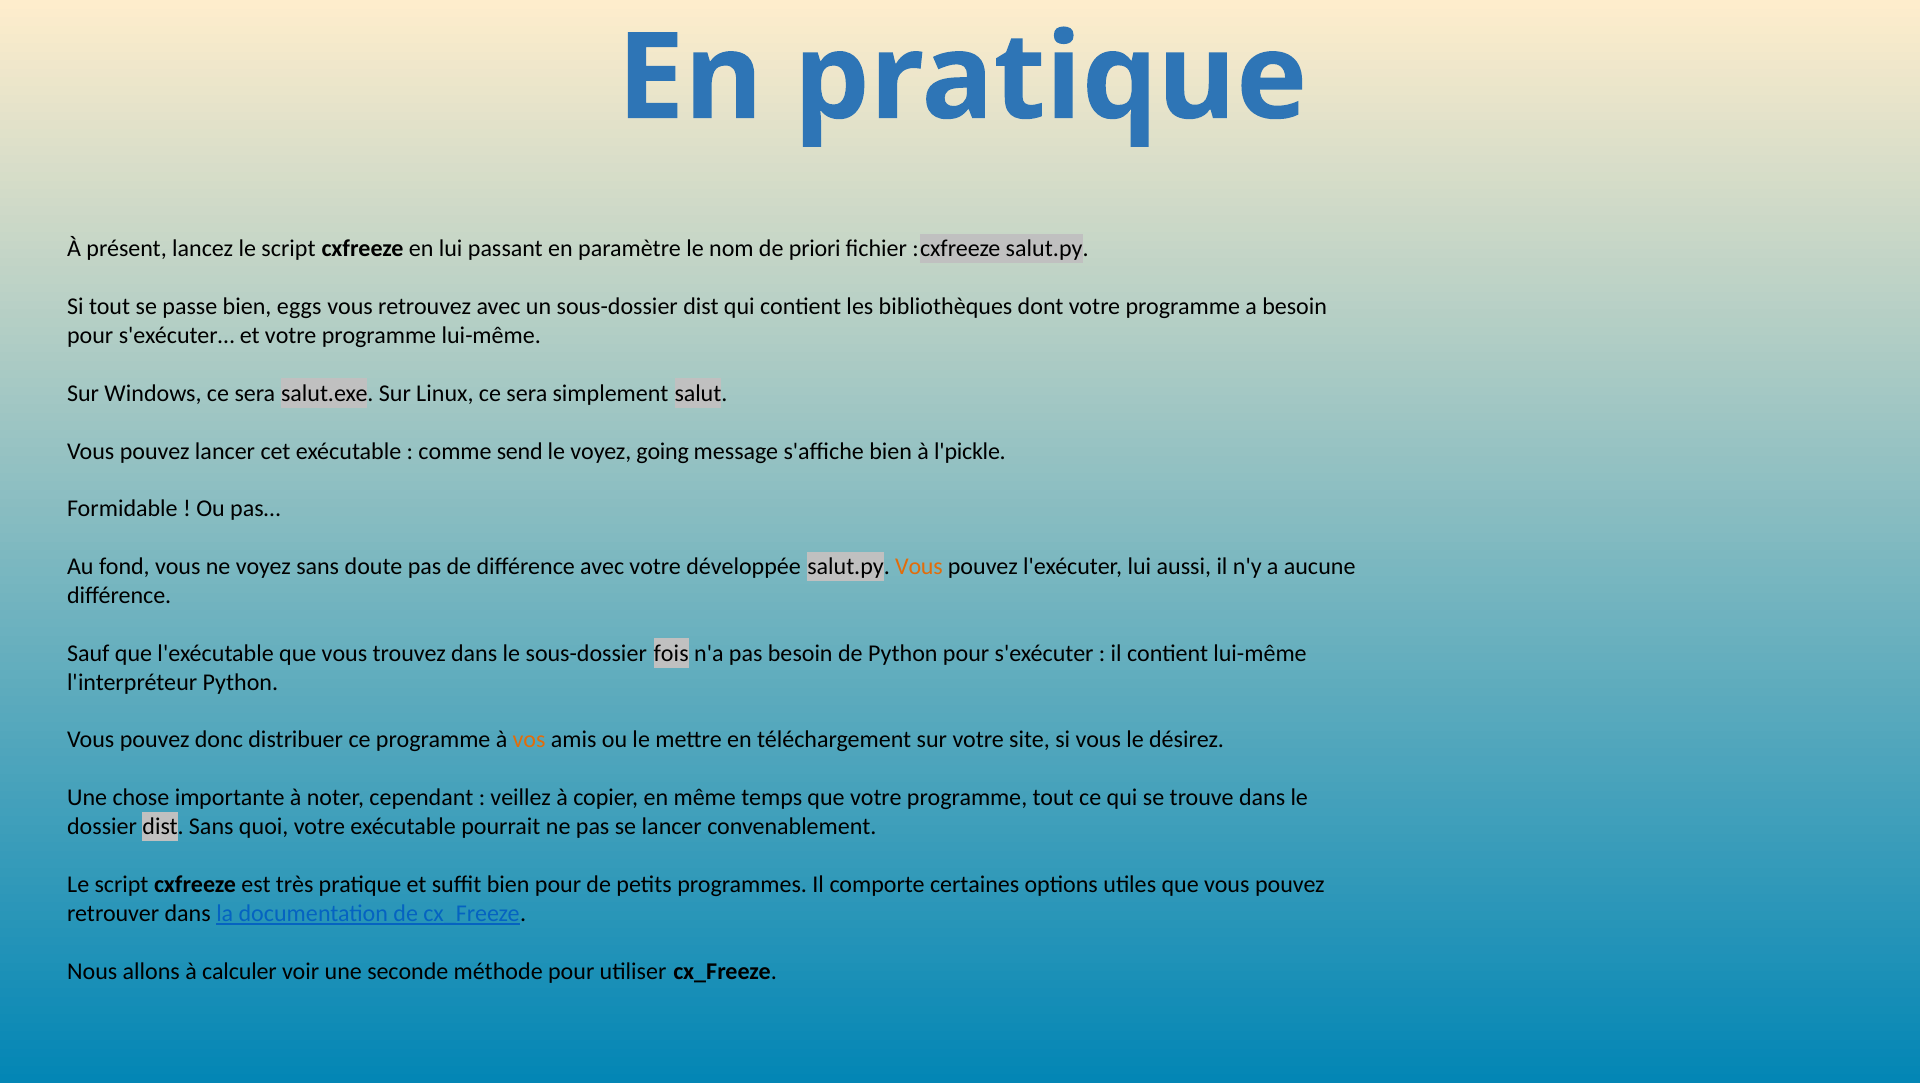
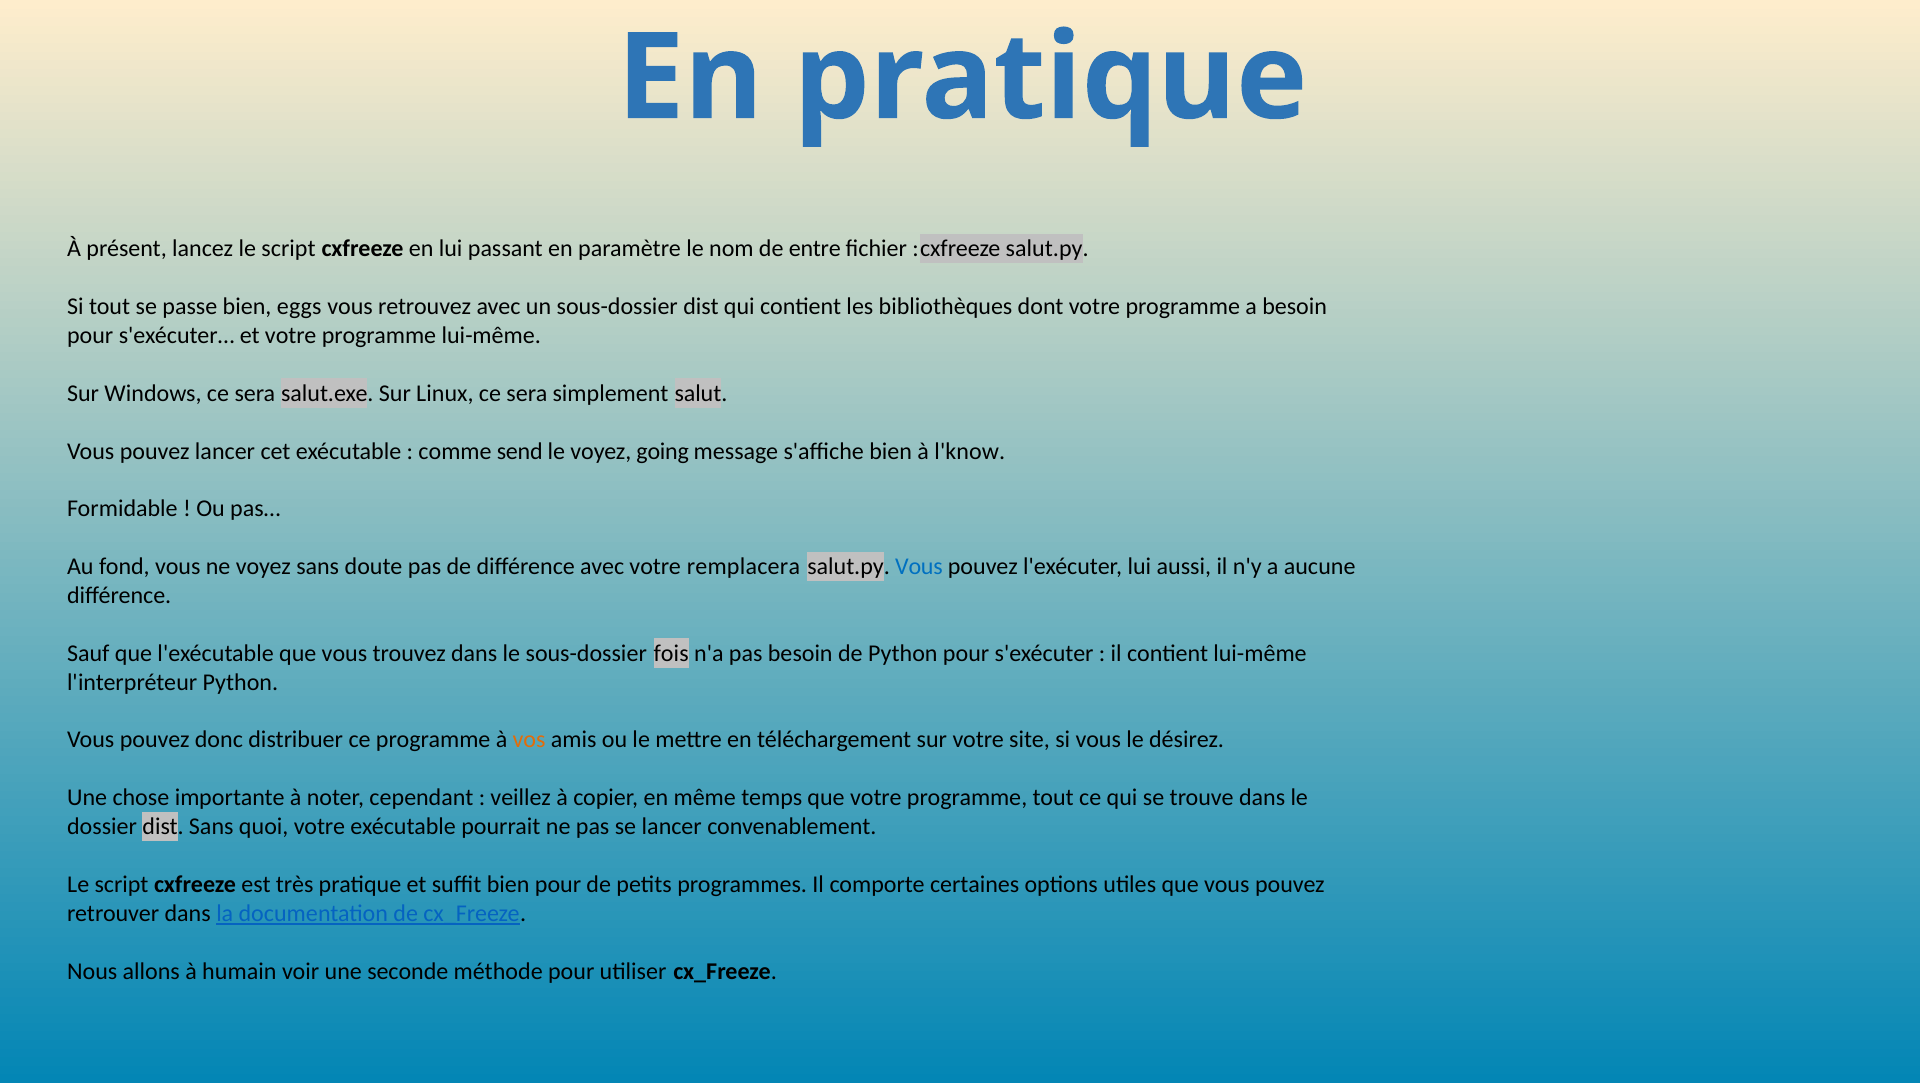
priori: priori -> entre (815, 249)
l'pickle: l'pickle -> l'know (970, 451)
développée: développée -> remplacera (743, 567)
Vous colour: orange -> blue (919, 567)
calculer: calculer -> humain (239, 971)
